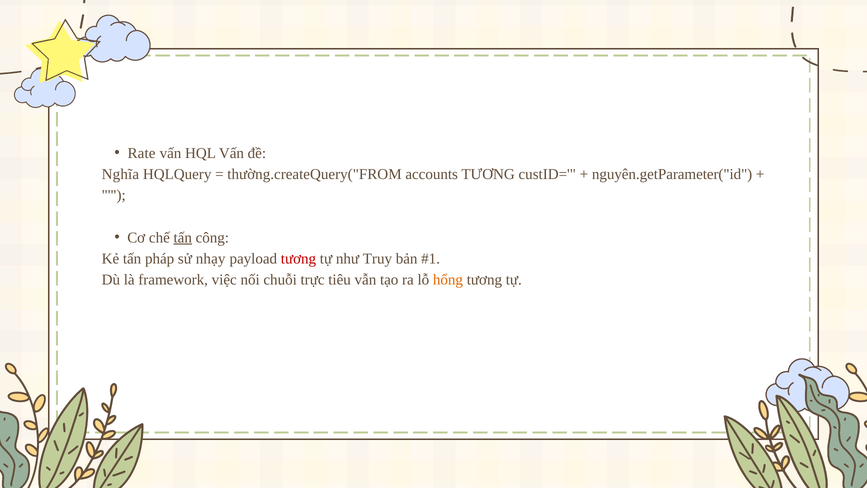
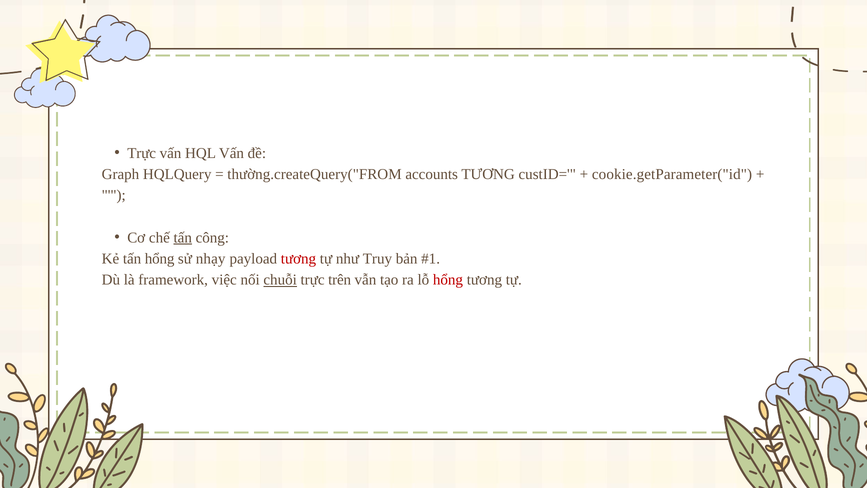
Rate: Rate -> Trực (142, 153)
Nghĩa: Nghĩa -> Graph (120, 174)
nguyên.getParameter("id: nguyên.getParameter("id -> cookie.getParameter("id (672, 174)
tấn pháp: pháp -> hổng (160, 259)
chuỗi underline: none -> present (280, 280)
tiêu: tiêu -> trên (340, 280)
hổng colour: orange -> red (448, 280)
